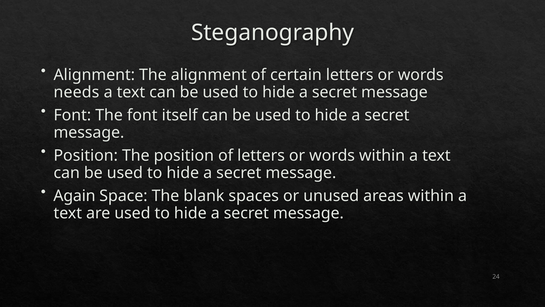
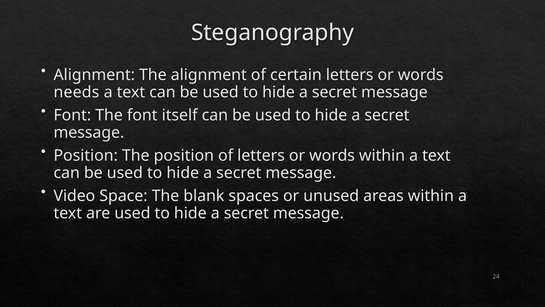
Again: Again -> Video (74, 196)
